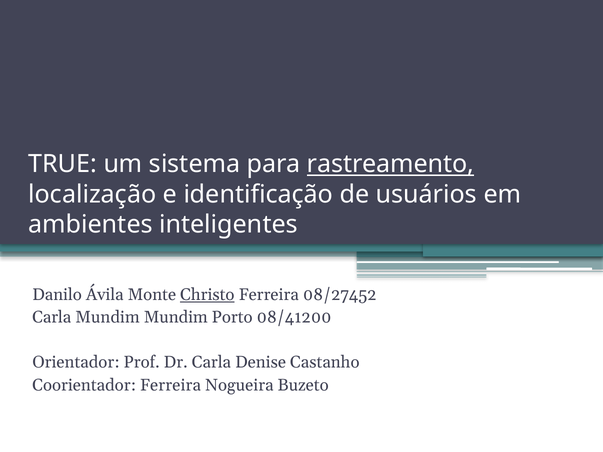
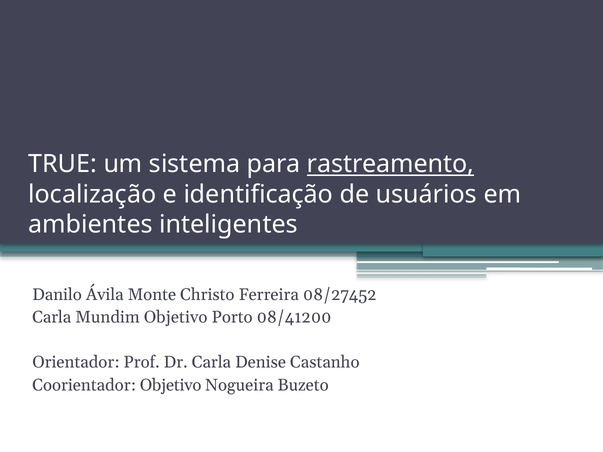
Christo underline: present -> none (207, 295)
Mundim Mundim: Mundim -> Objetivo (176, 317)
Coorientador Ferreira: Ferreira -> Objetivo (171, 385)
